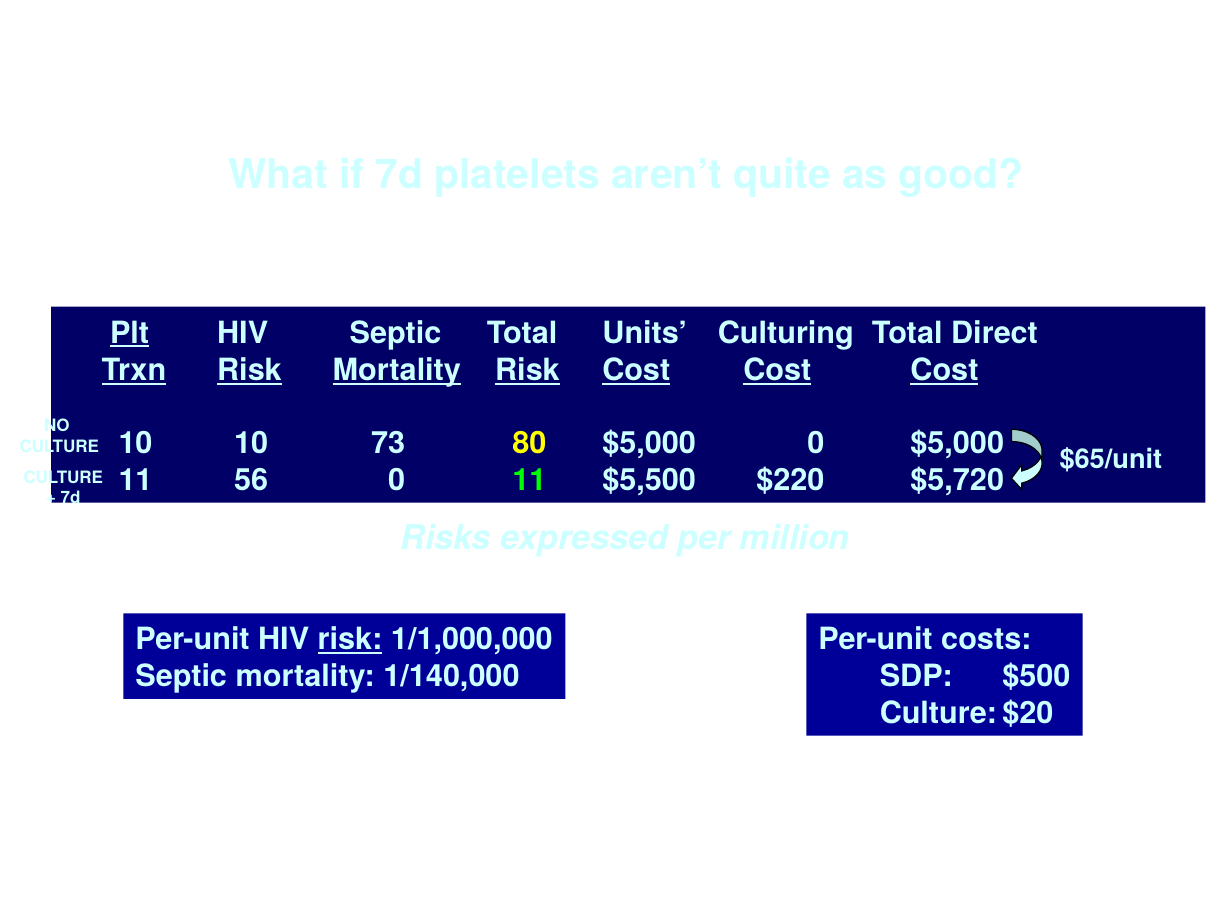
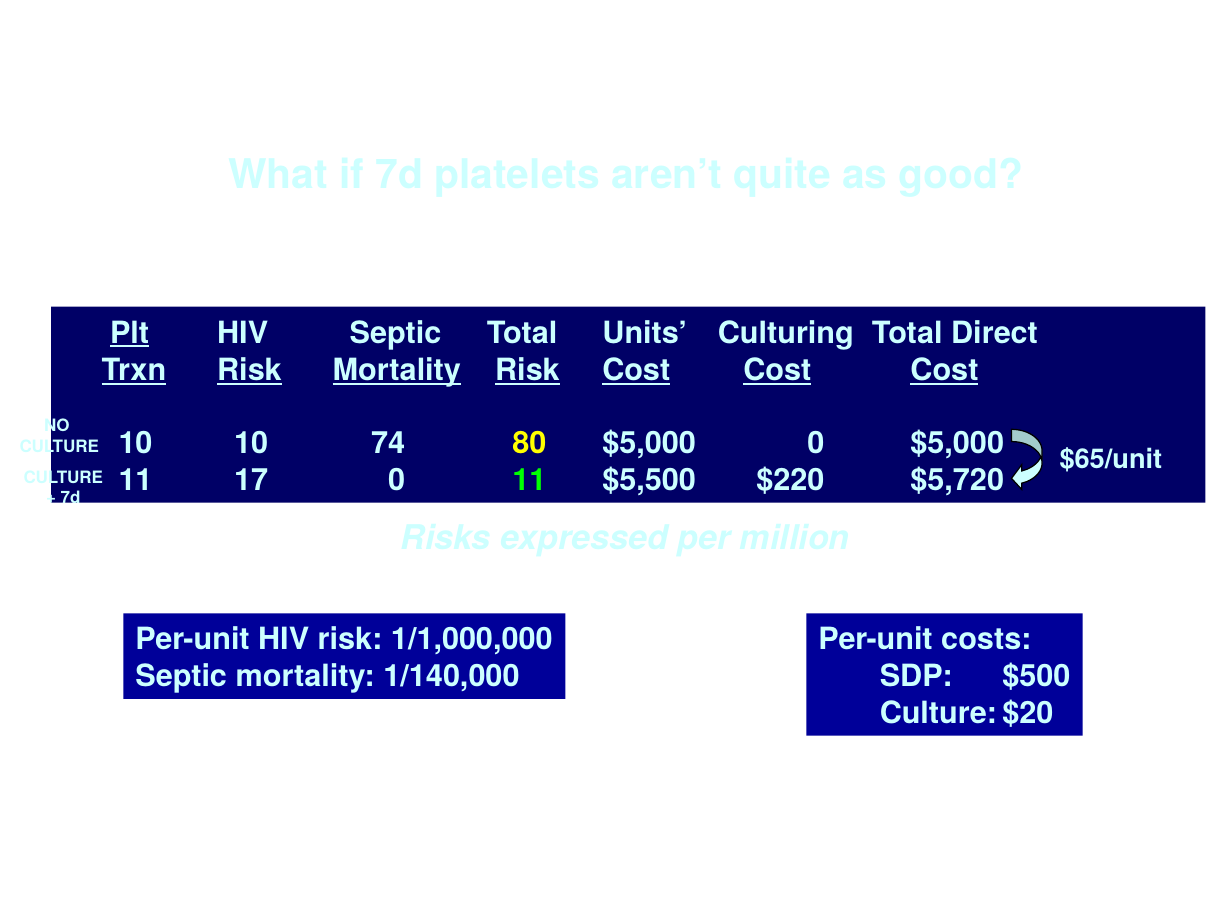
73: 73 -> 74 (388, 443)
56: 56 -> 17 (251, 480)
risk underline: present -> none (350, 640)
